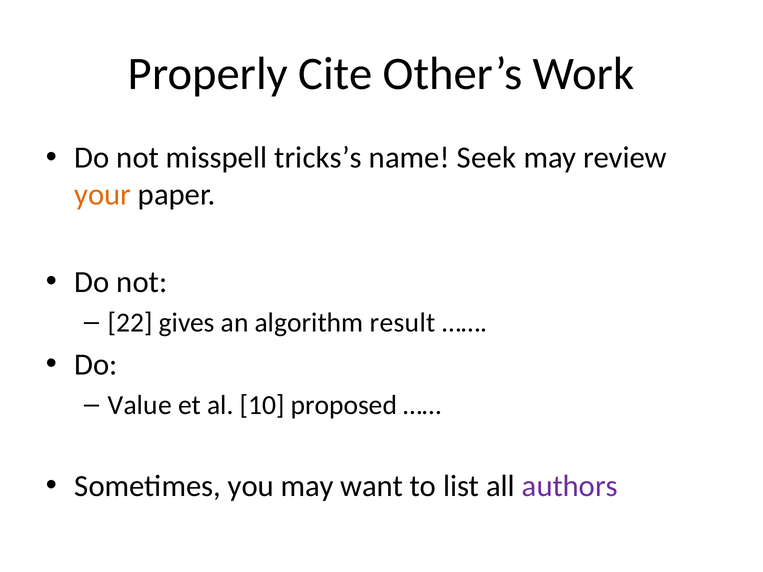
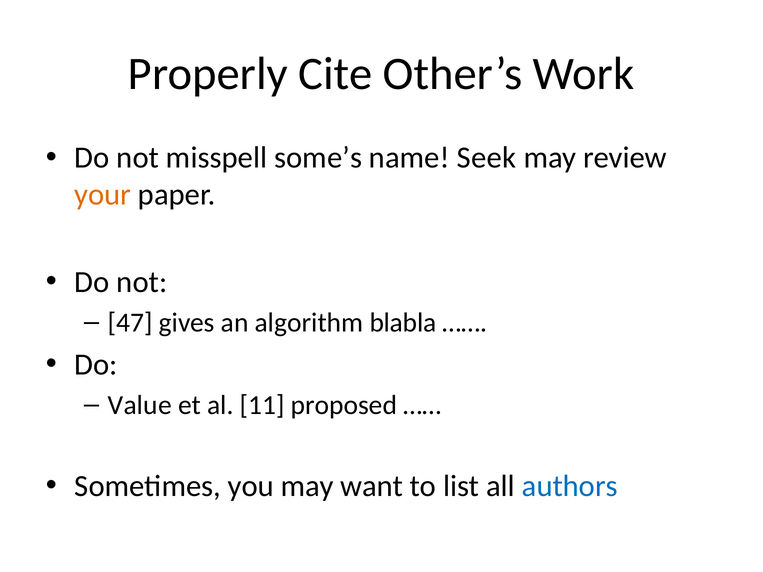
tricks’s: tricks’s -> some’s (318, 158)
22: 22 -> 47 (130, 323)
result: result -> blabla (403, 323)
10: 10 -> 11 (262, 406)
authors colour: purple -> blue (570, 487)
